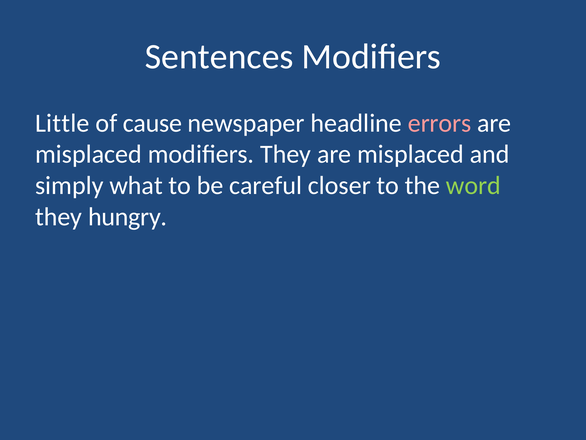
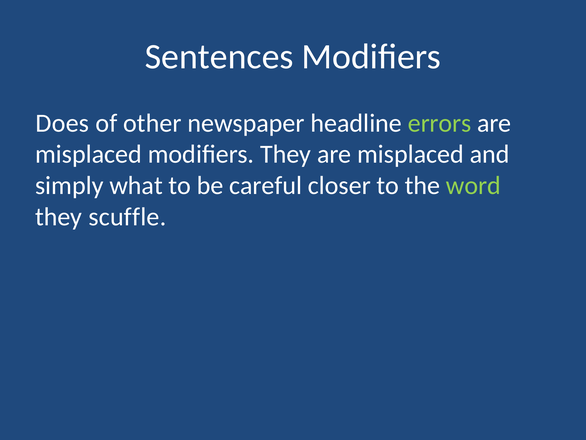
Little: Little -> Does (62, 123)
cause: cause -> other (152, 123)
errors colour: pink -> light green (440, 123)
hungry: hungry -> scuffle (127, 217)
